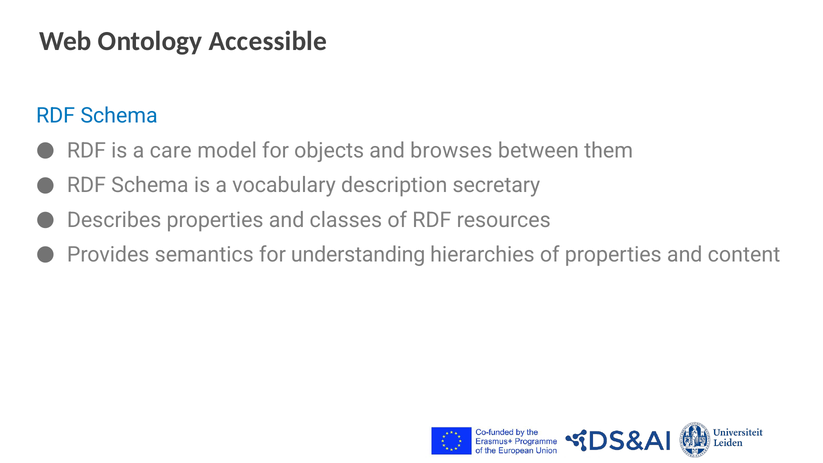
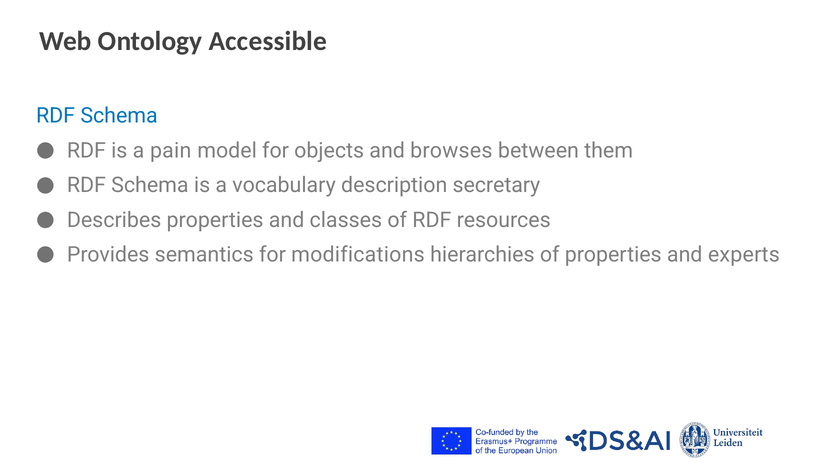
care: care -> pain (171, 151)
understanding: understanding -> modifications (358, 255)
content: content -> experts (744, 255)
